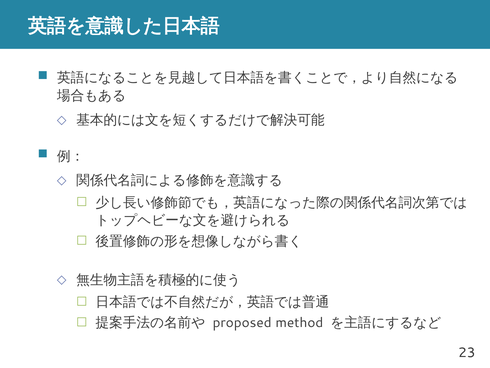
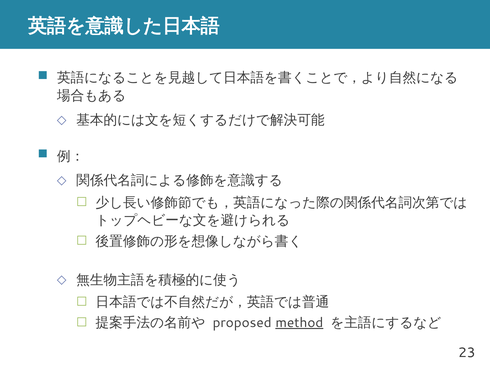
method underline: none -> present (299, 322)
